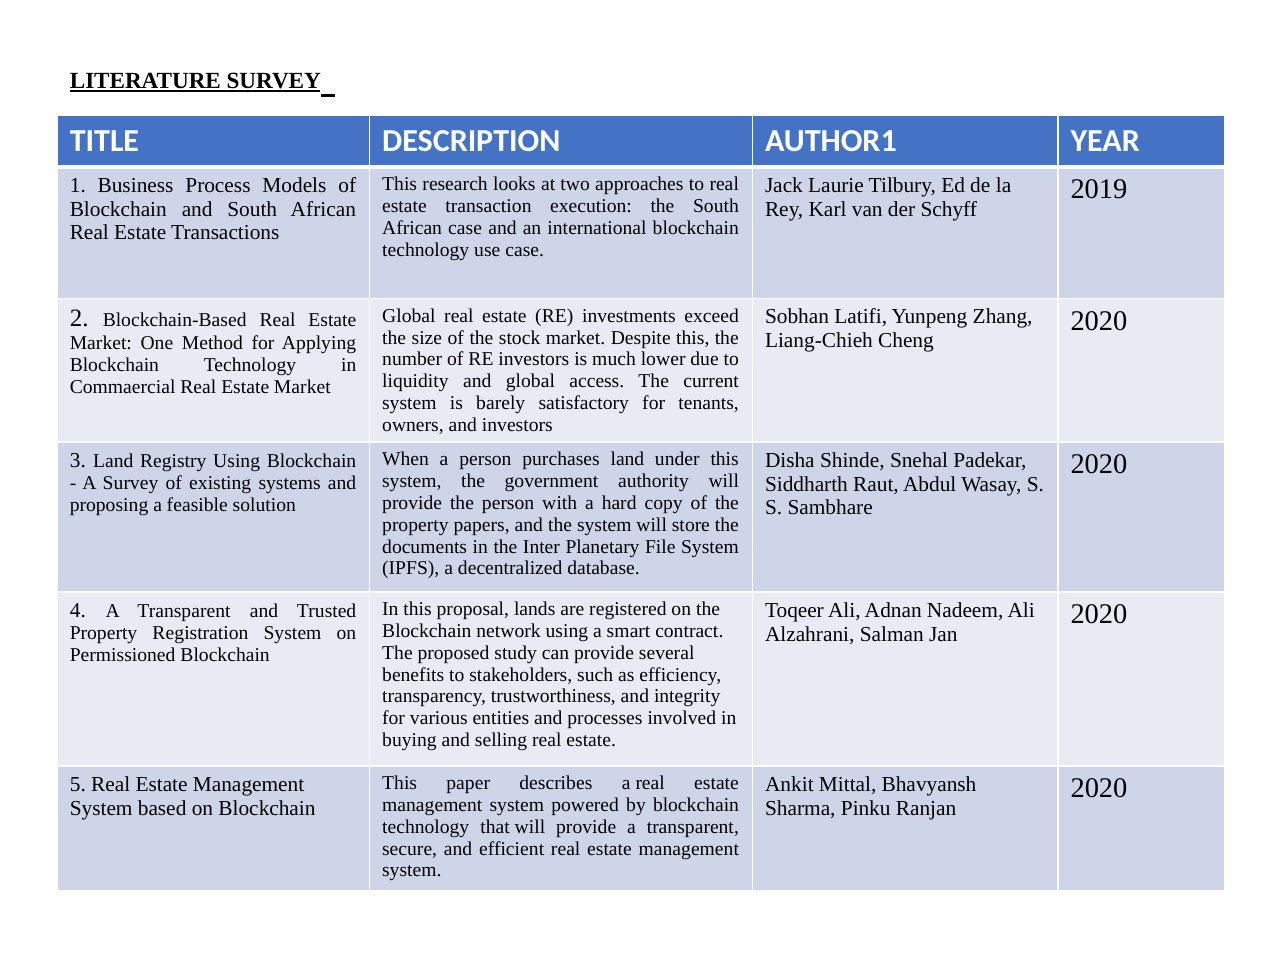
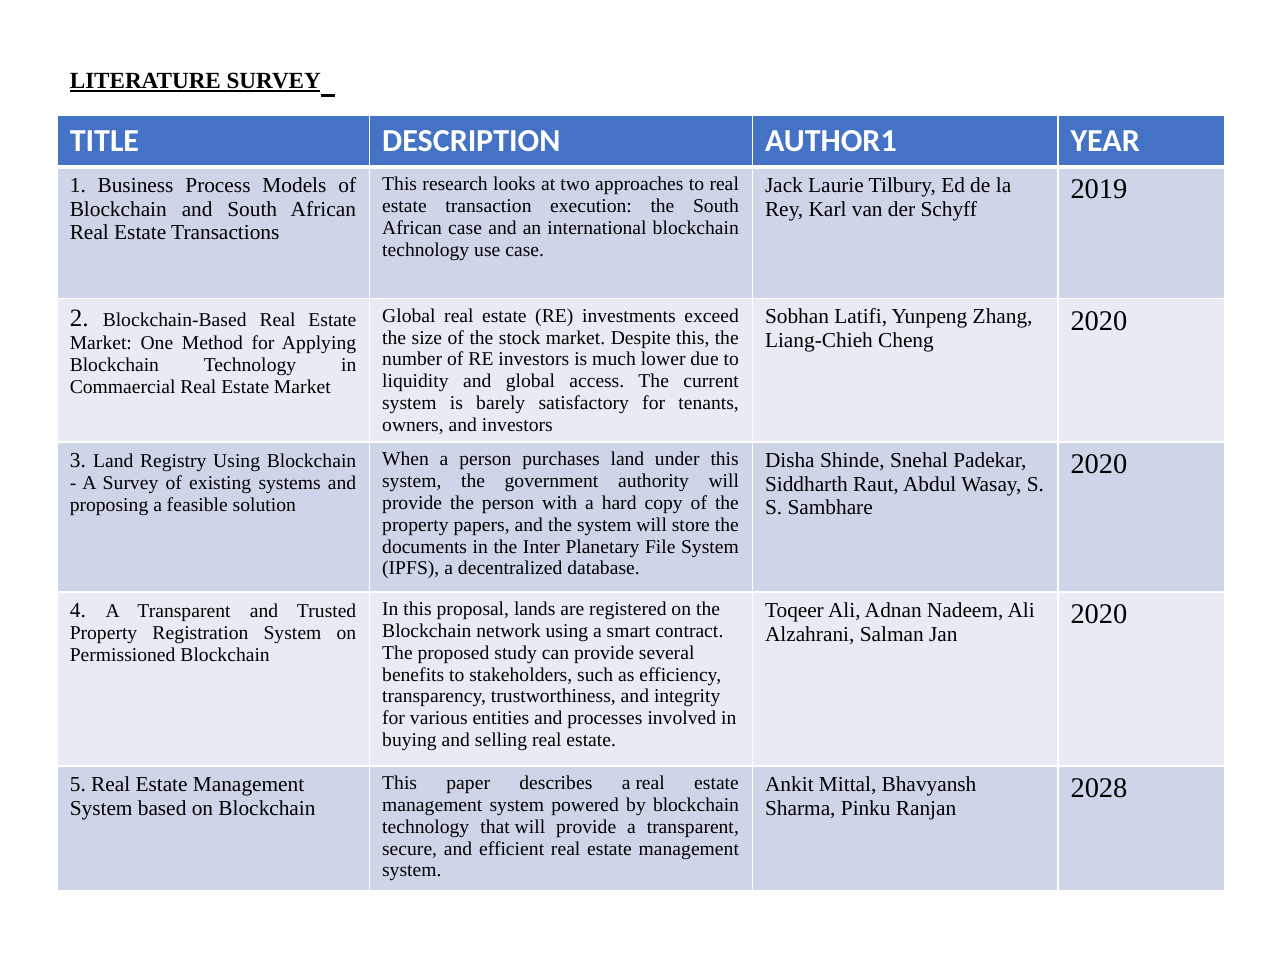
2020: 2020 -> 2028 (1099, 789)
